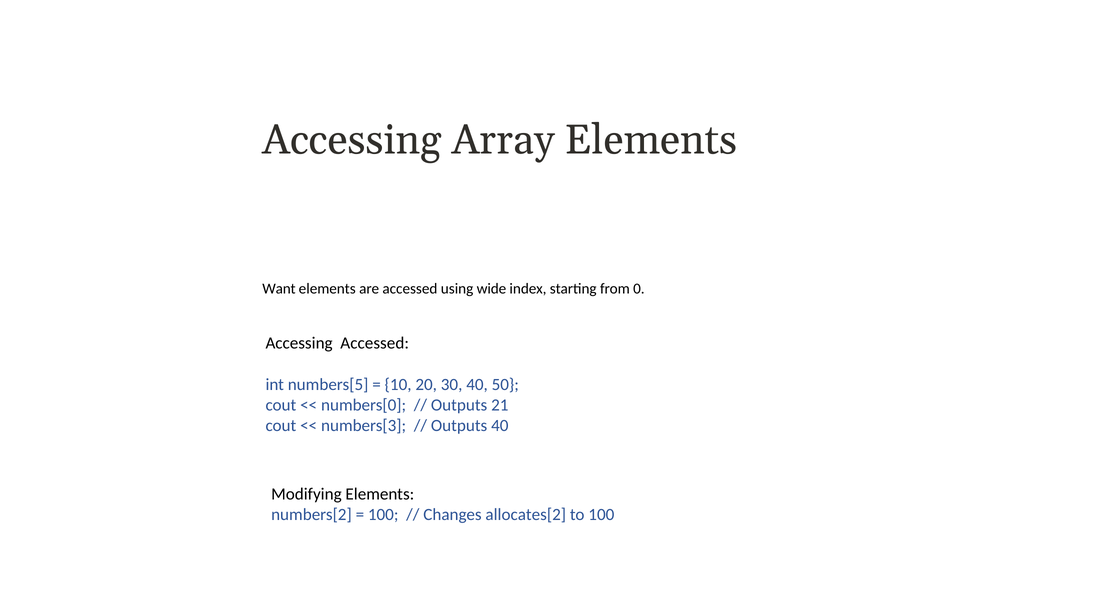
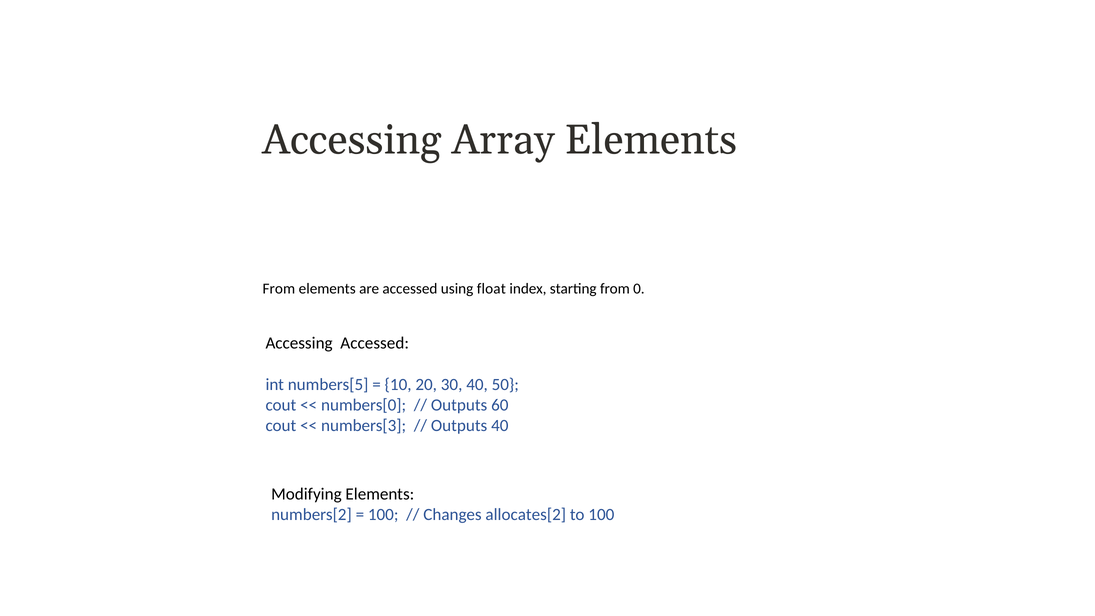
Want: Want -> From (279, 289)
wide: wide -> float (491, 289)
21: 21 -> 60 (500, 405)
